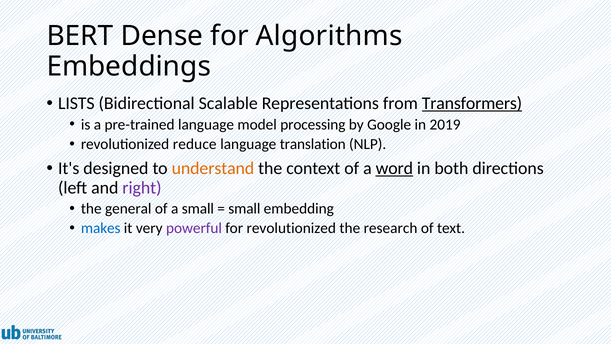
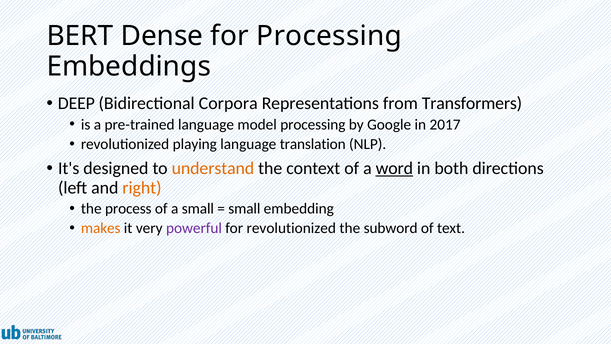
for Algorithms: Algorithms -> Processing (329, 36)
LISTS: LISTS -> DEEP (76, 103)
Scalable: Scalable -> Corpora (228, 103)
Transformers underline: present -> none (472, 103)
2019: 2019 -> 2017 (445, 124)
reduce: reduce -> playing (195, 144)
right colour: purple -> orange (142, 188)
general: general -> process (128, 209)
makes colour: blue -> orange (101, 228)
research: research -> subword (391, 228)
